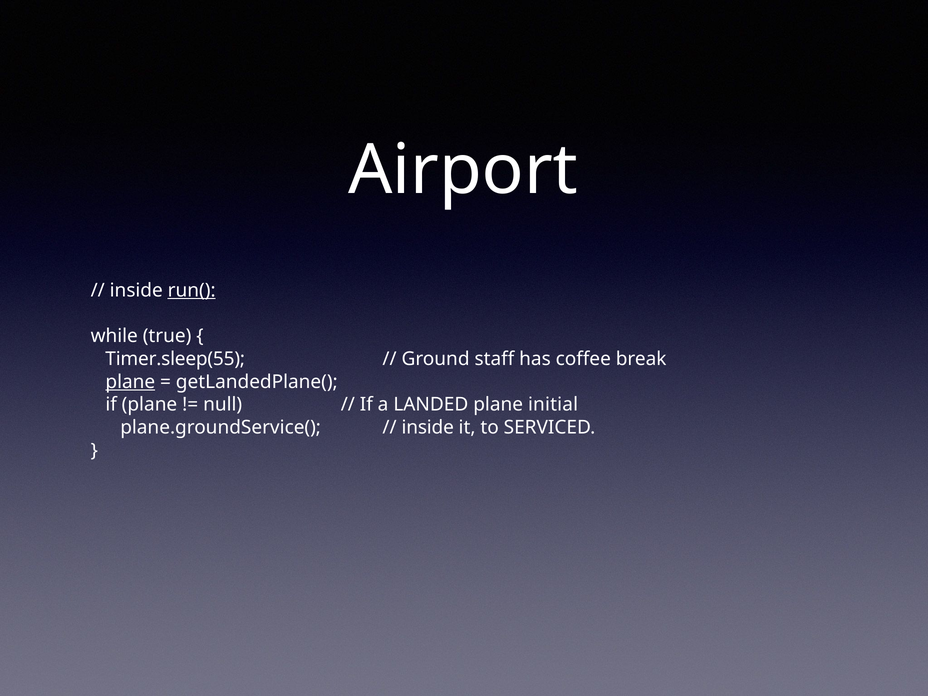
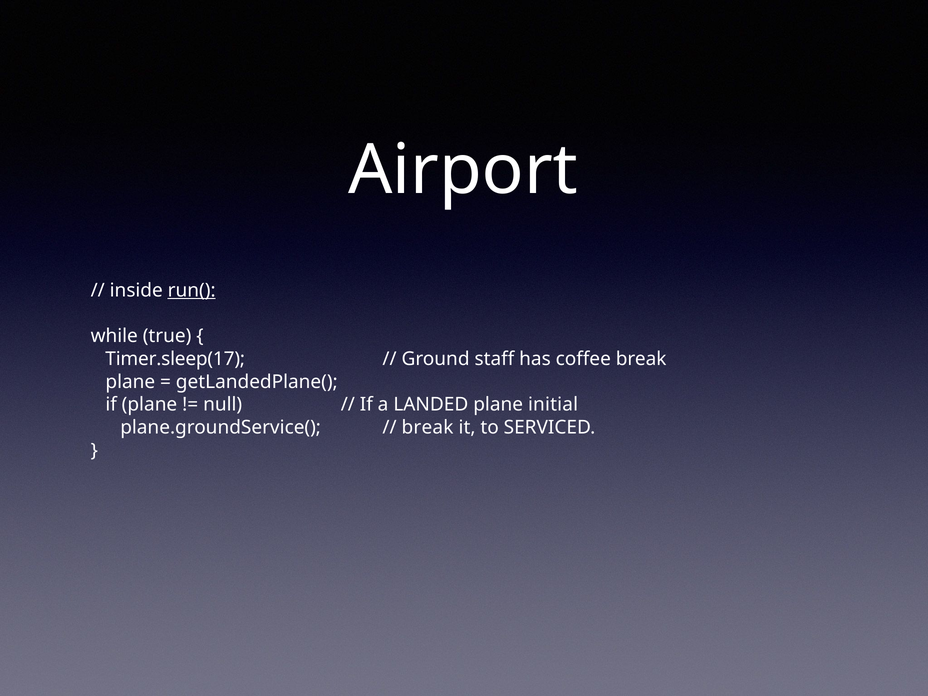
Timer.sleep(55: Timer.sleep(55 -> Timer.sleep(17 (175, 359)
plane underline: present -> none (130, 382)
inside: inside -> break (428, 428)
